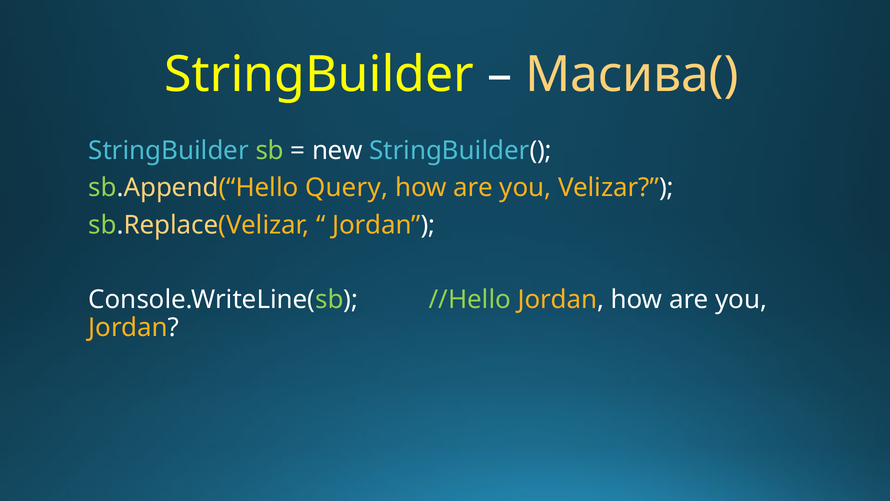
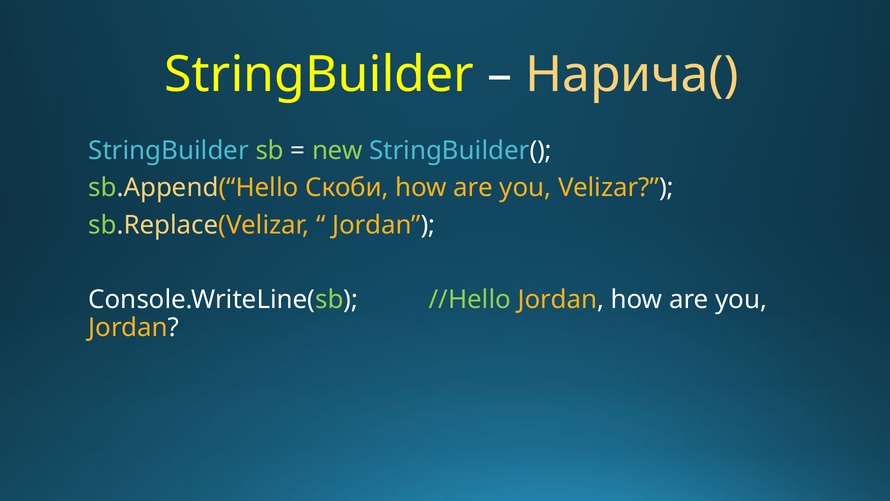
Масива(: Масива( -> Нарича( (632, 75)
new colour: white -> light green (337, 150)
Query: Query -> Скоби (347, 188)
